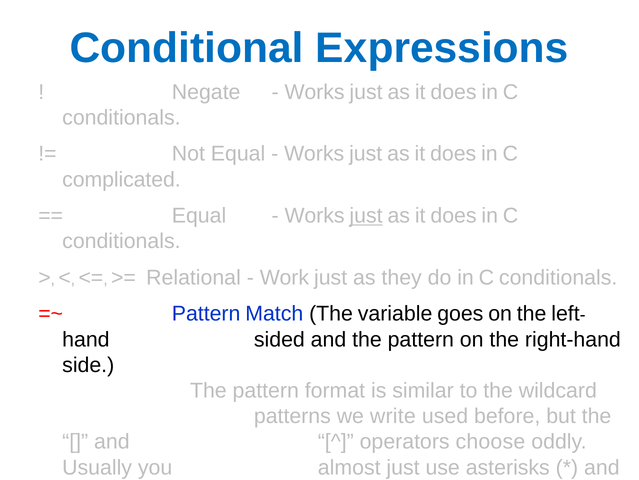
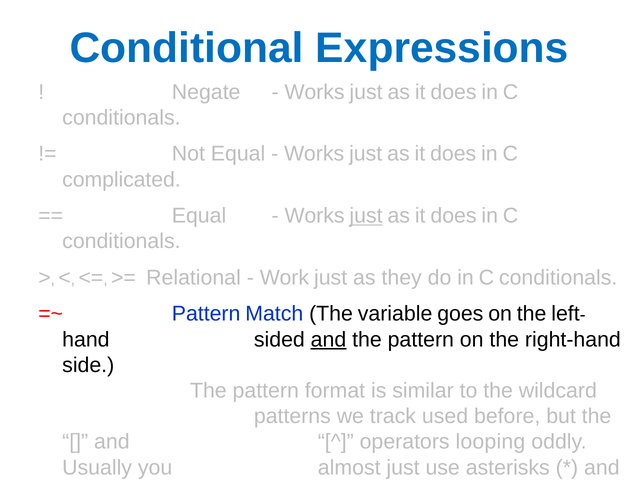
and underline: none -> present (328, 339)
write: write -> track (393, 416)
choose: choose -> looping (490, 441)
